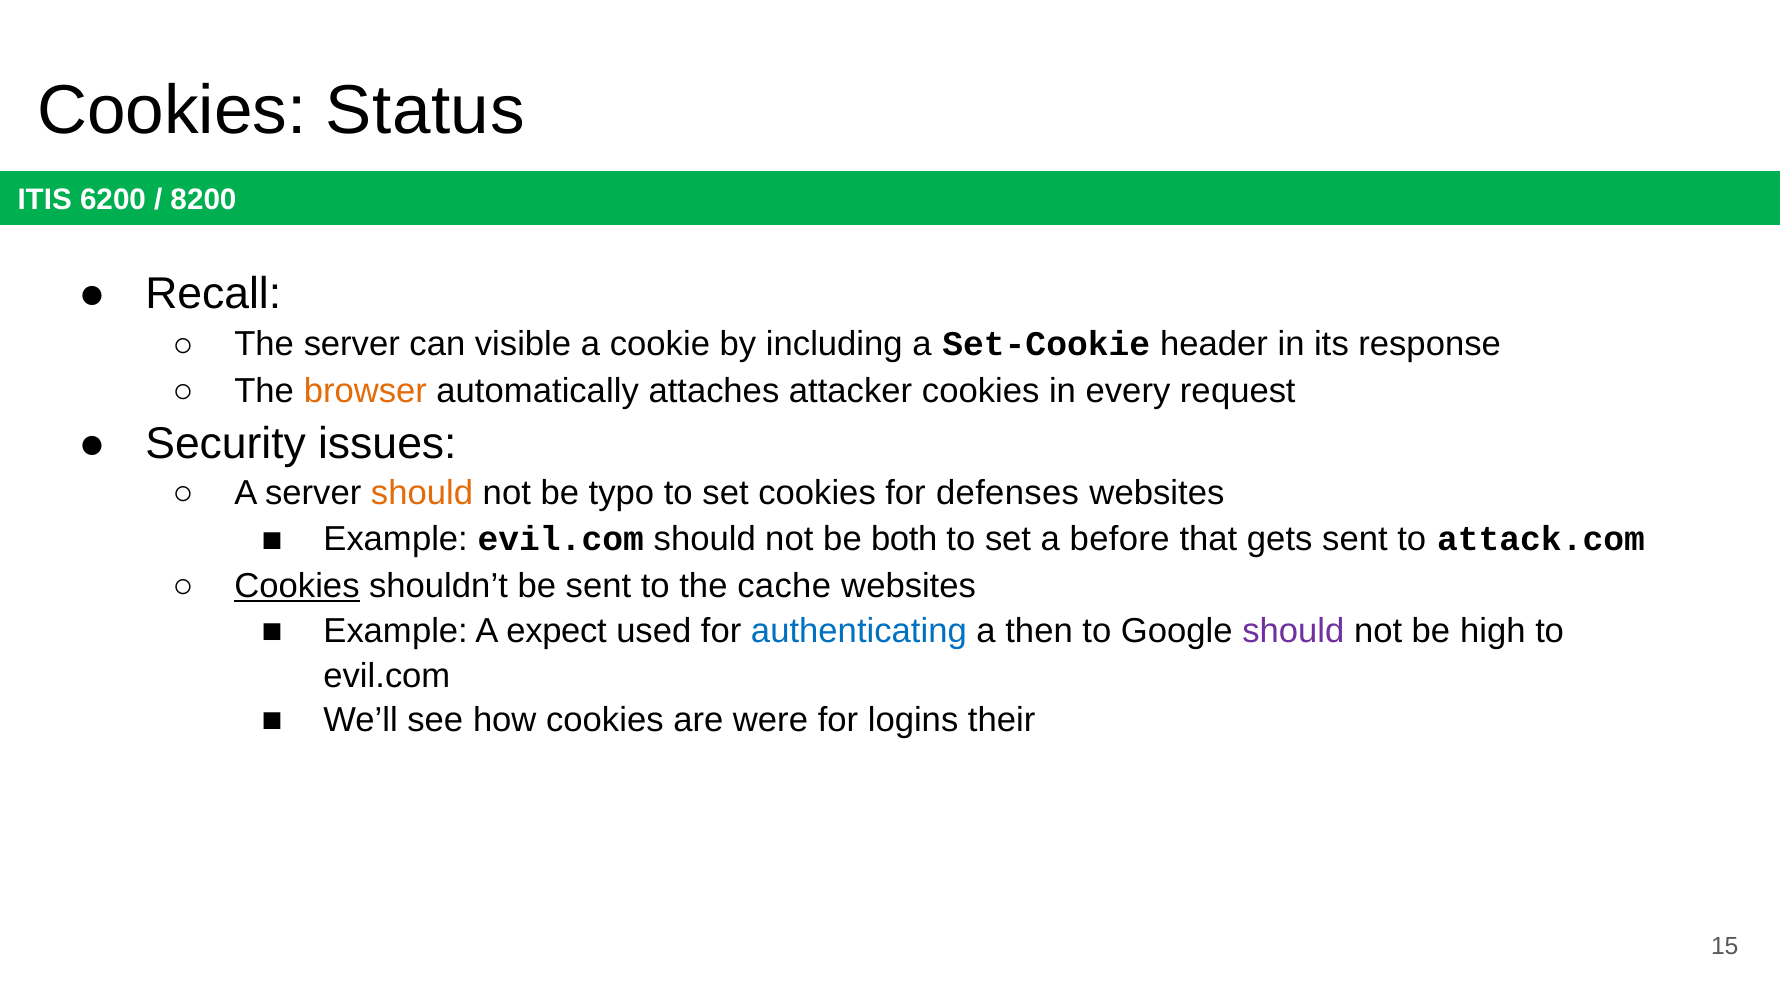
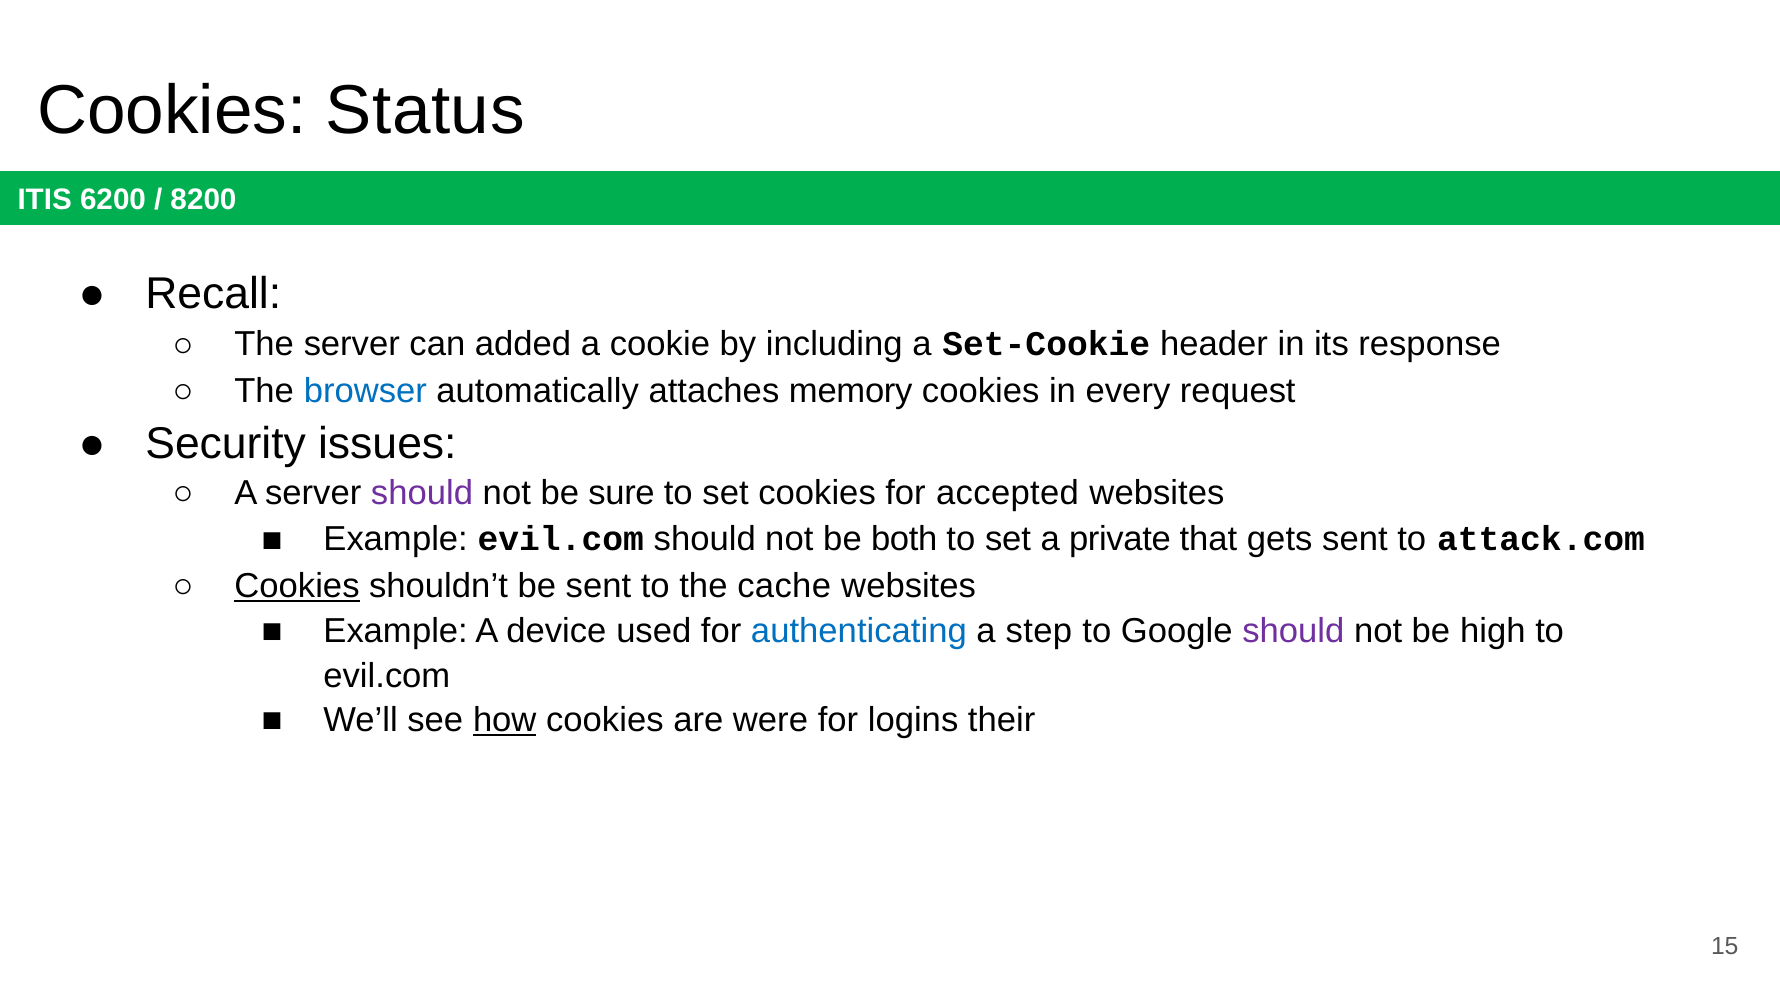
visible: visible -> added (523, 344)
browser colour: orange -> blue (365, 392)
attacker: attacker -> memory (851, 392)
should colour: orange -> purple (422, 494)
typo: typo -> sure (622, 494)
defenses: defenses -> accepted (1008, 494)
before: before -> private (1120, 539)
expect: expect -> device (556, 631)
then: then -> step (1039, 631)
how underline: none -> present (505, 721)
